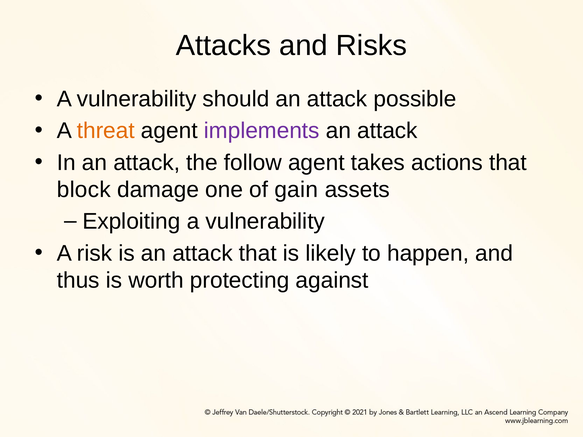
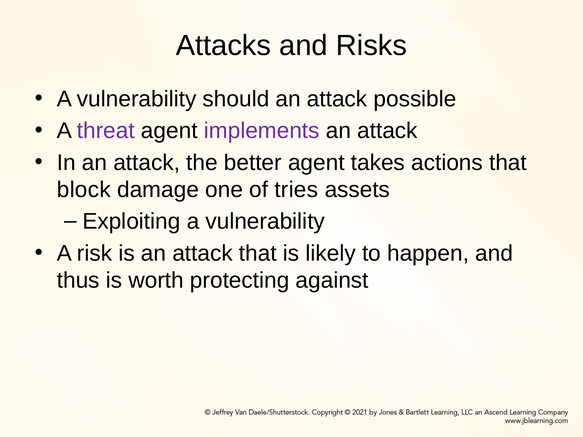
threat colour: orange -> purple (106, 131)
follow: follow -> better (253, 163)
gain: gain -> tries (296, 190)
